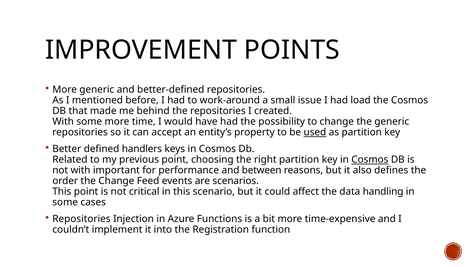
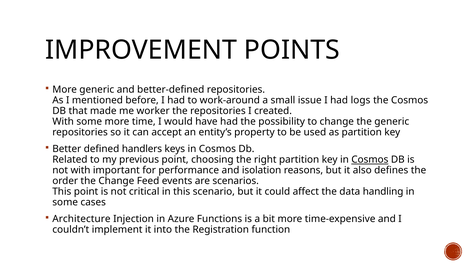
load: load -> logs (361, 100)
behind: behind -> worker (153, 111)
used underline: present -> none (315, 132)
between: between -> isolation (262, 170)
Repositories: Repositories -> Architecture (81, 219)
